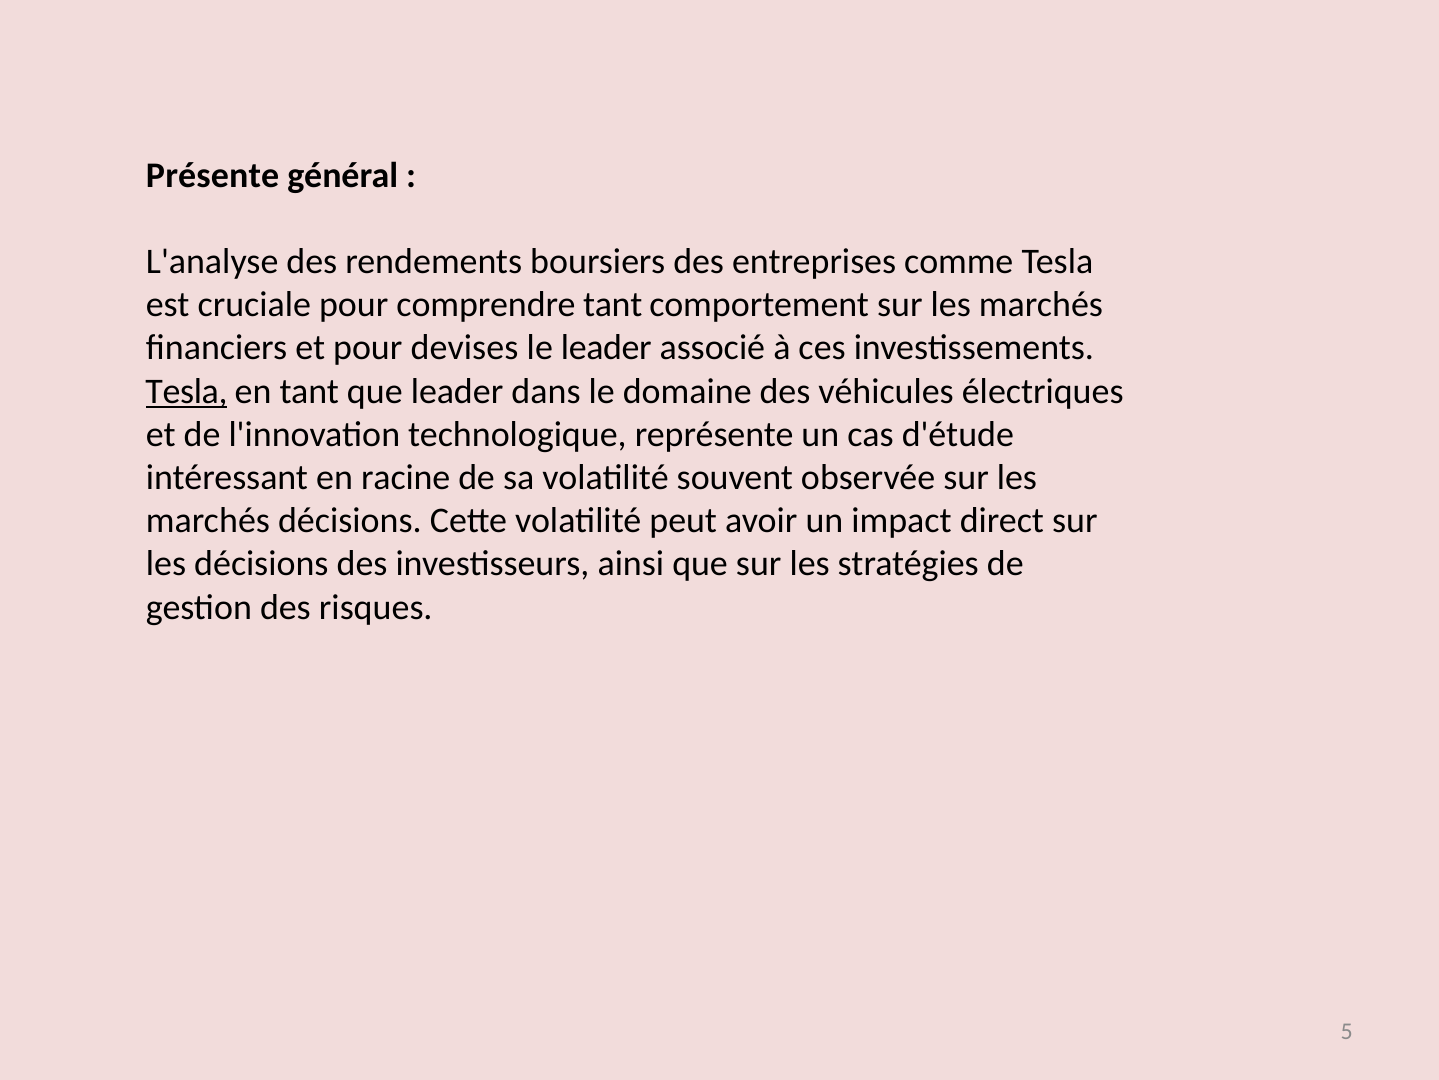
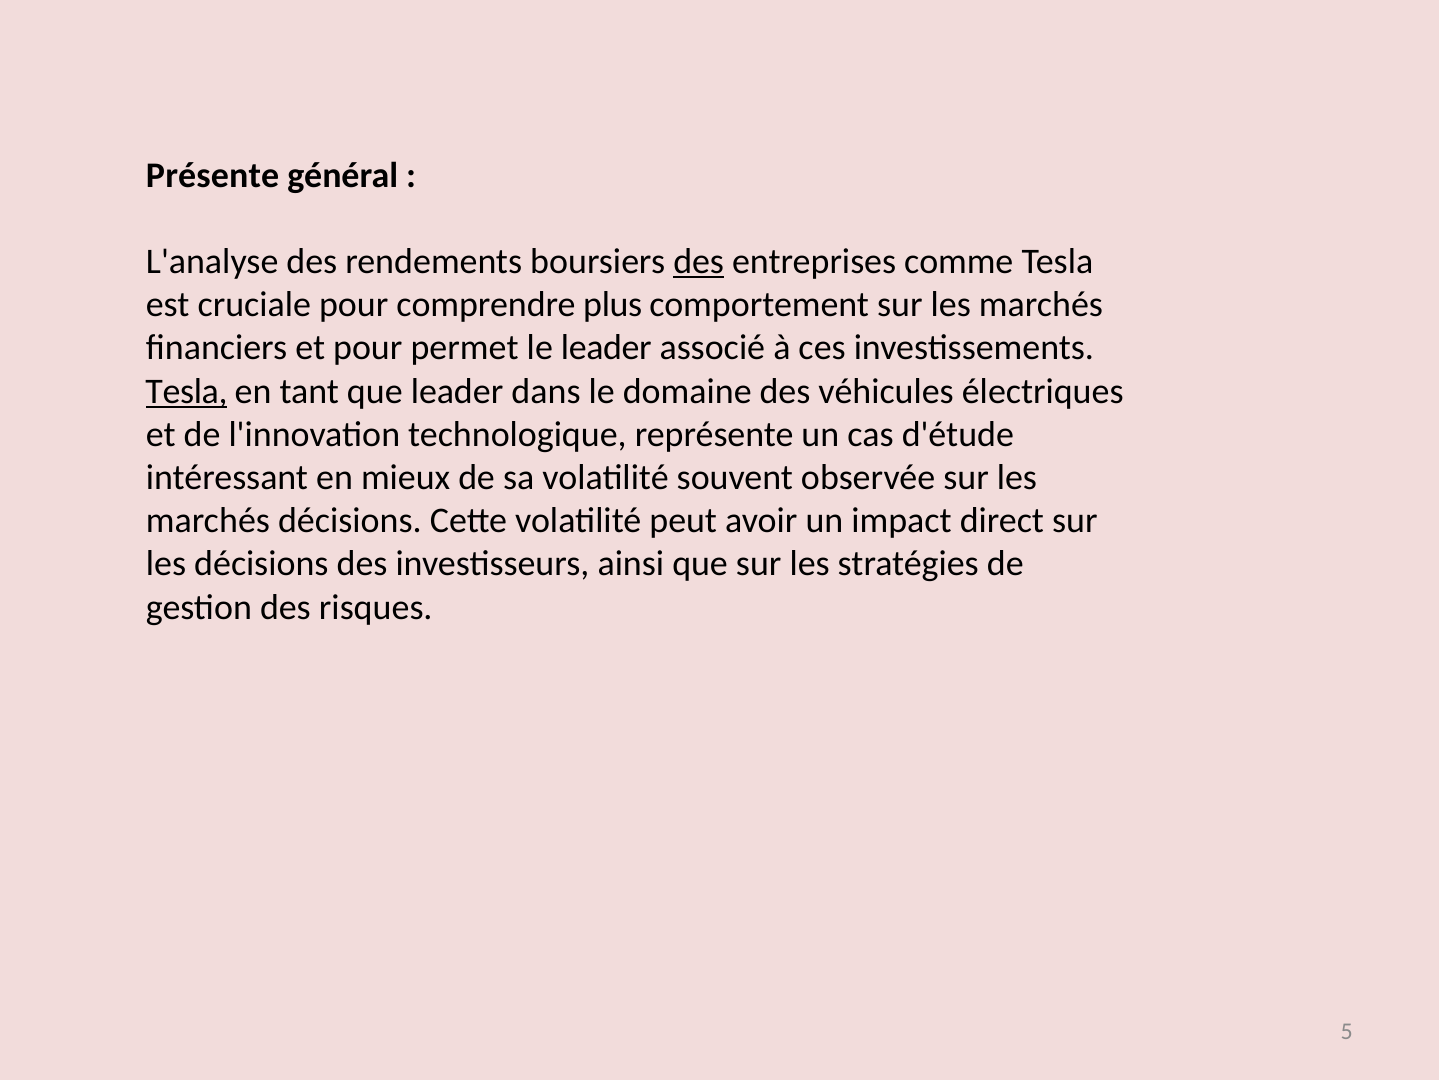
des underline: none -> present (699, 261)
comprendre tant: tant -> plus (613, 305)
devises: devises -> permet (465, 348)
racine: racine -> mieux (406, 477)
